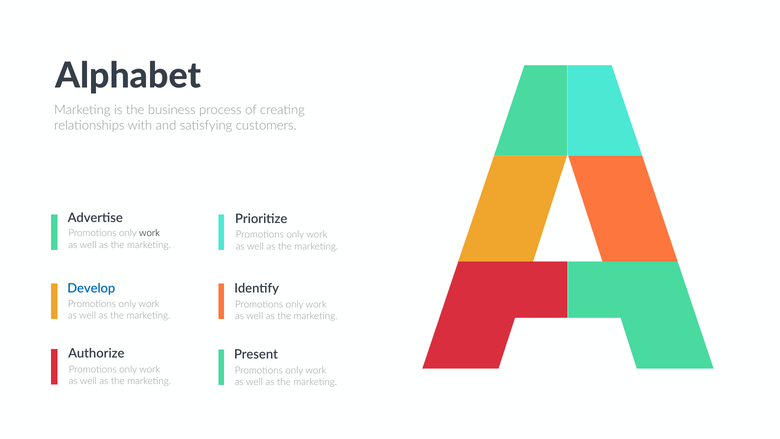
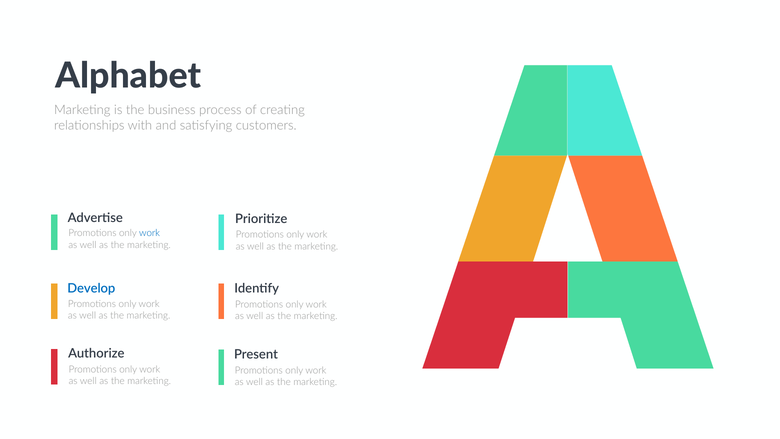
work colour: black -> blue (150, 233)
